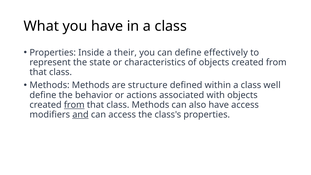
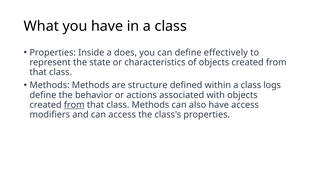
their: their -> does (125, 53)
well: well -> logs (272, 85)
and underline: present -> none (80, 115)
